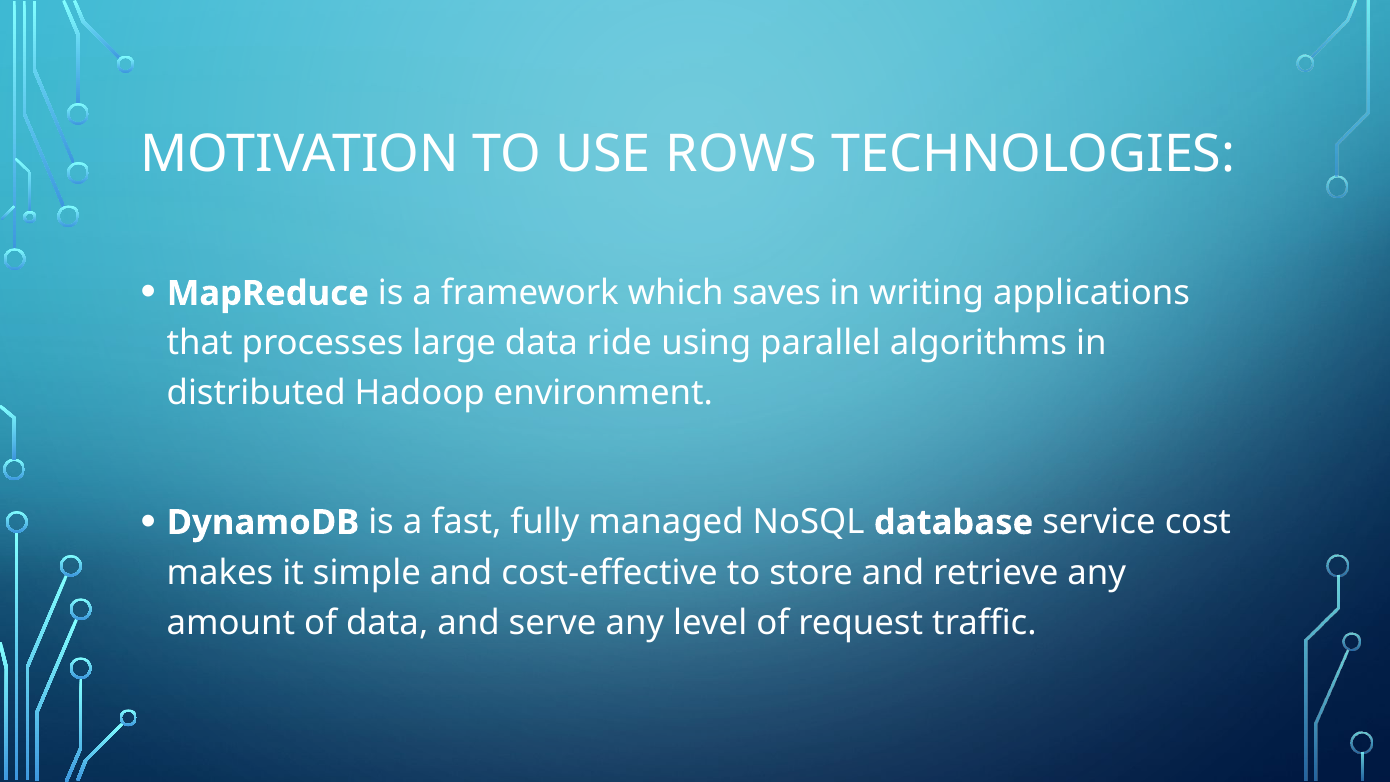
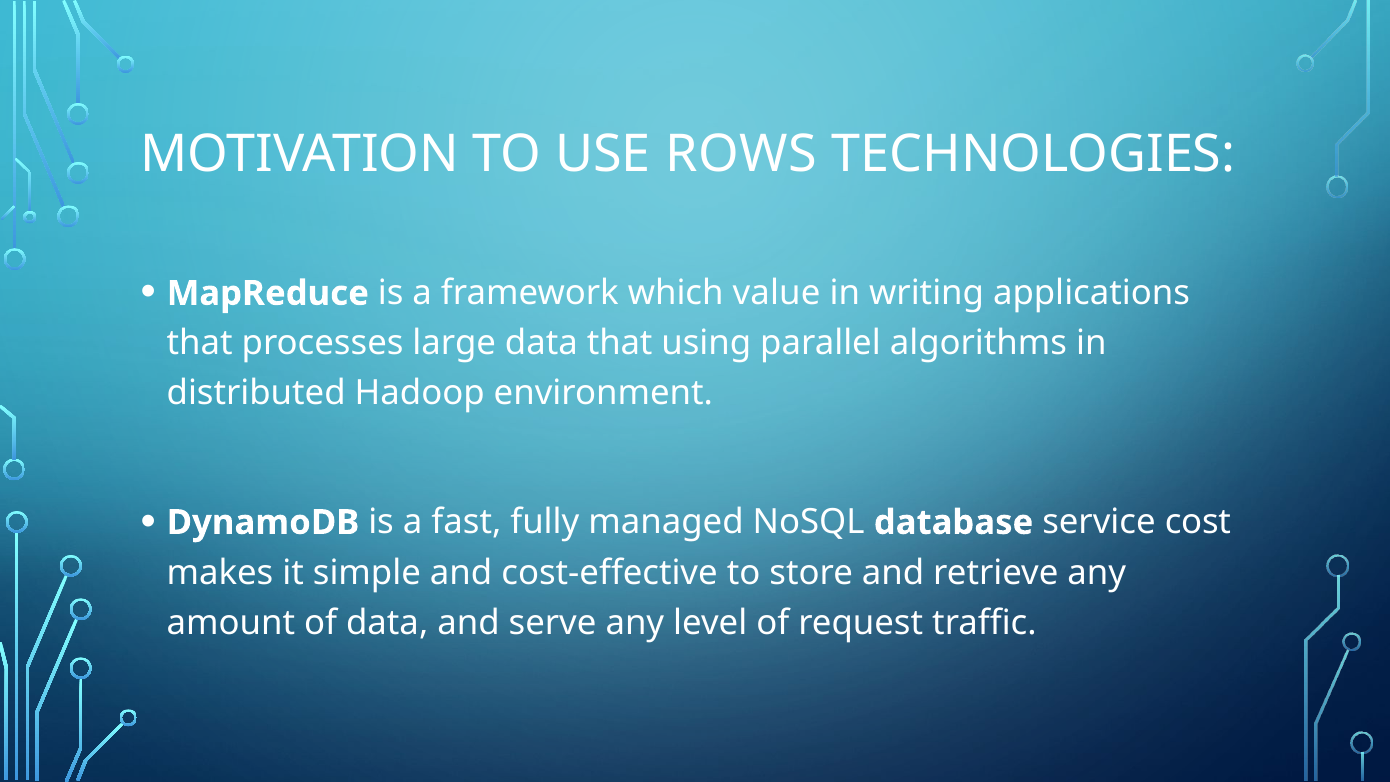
saves: saves -> value (777, 293)
data ride: ride -> that (620, 343)
